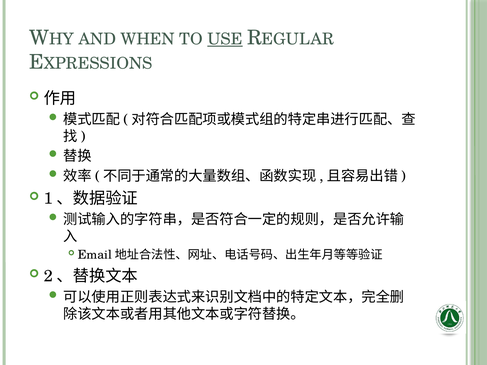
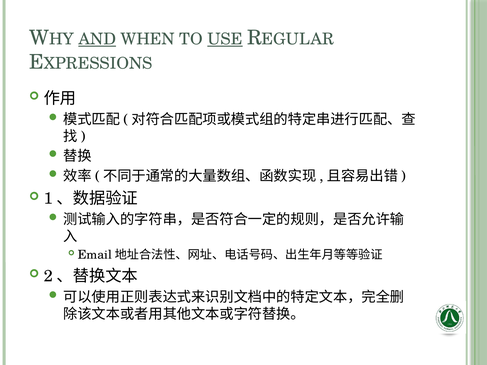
AND underline: none -> present (97, 39)
